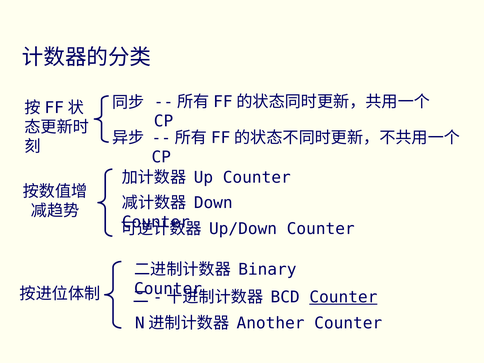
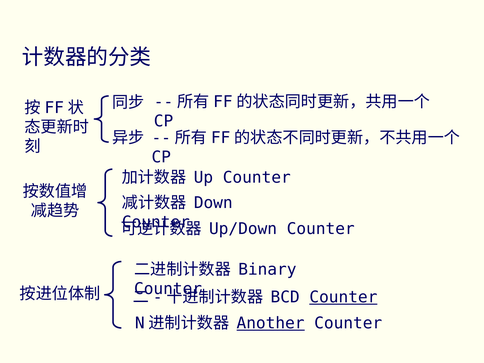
Another underline: none -> present (271, 323)
